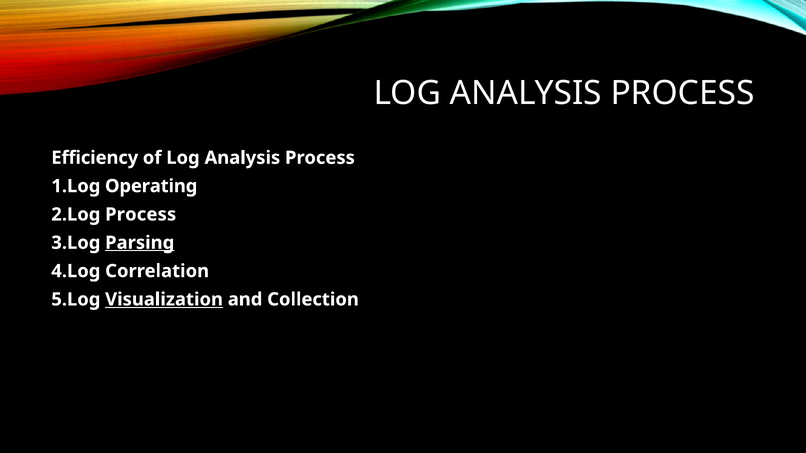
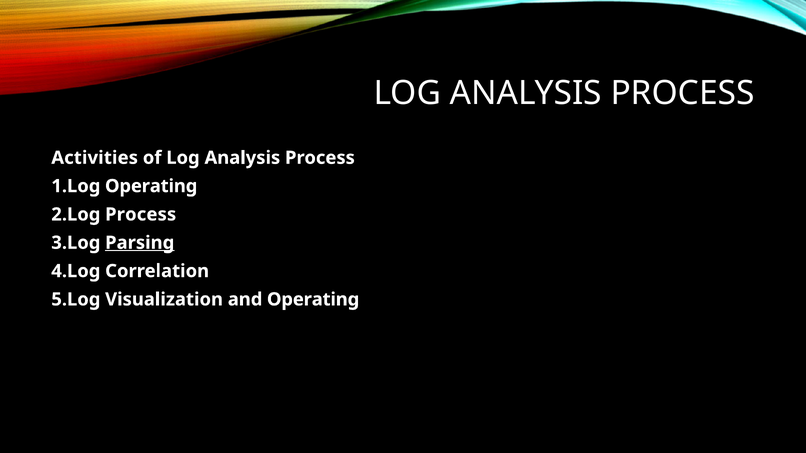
Efficiency: Efficiency -> Activities (95, 158)
Visualization underline: present -> none (164, 300)
and Collection: Collection -> Operating (313, 300)
